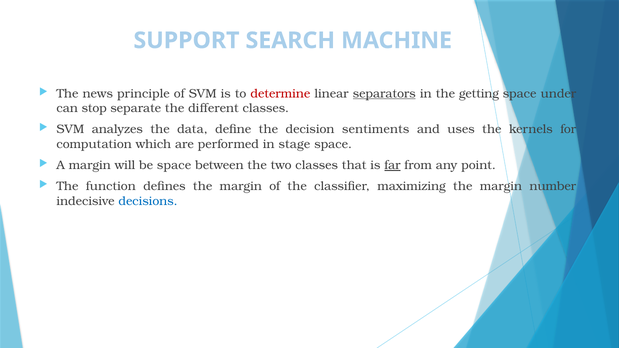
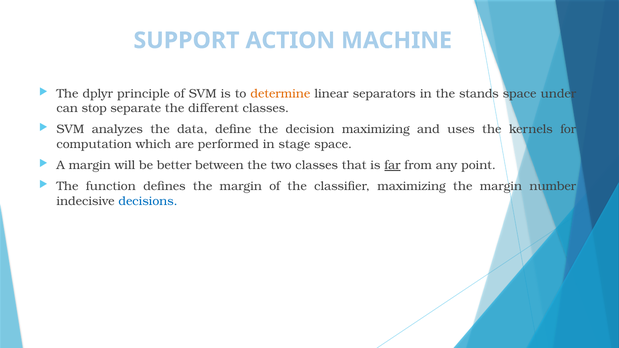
SEARCH: SEARCH -> ACTION (290, 41)
news: news -> dplyr (98, 94)
determine colour: red -> orange (280, 94)
separators underline: present -> none (384, 94)
getting: getting -> stands (479, 94)
decision sentiments: sentiments -> maximizing (376, 129)
be space: space -> better (174, 165)
